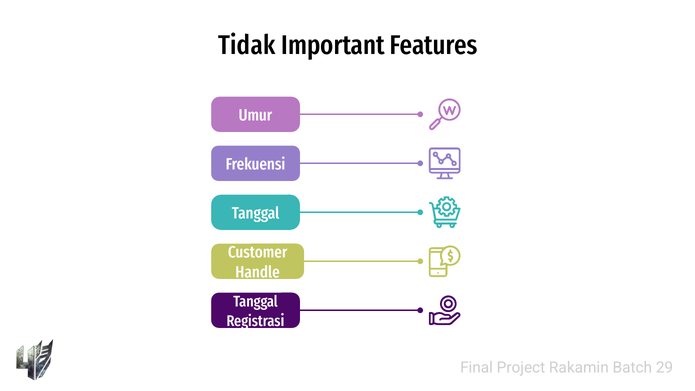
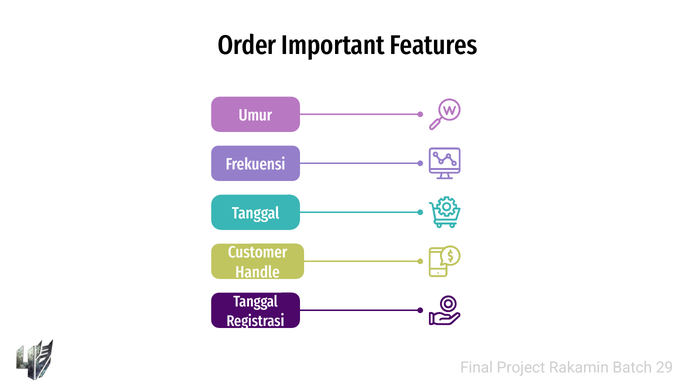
Tidak: Tidak -> Order (247, 45)
